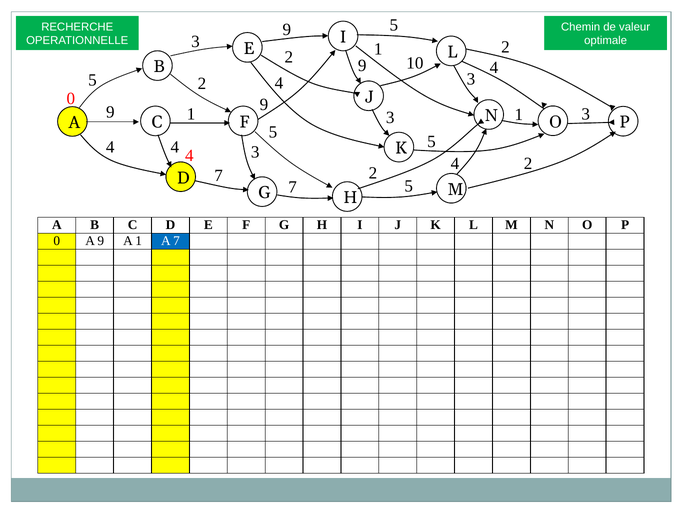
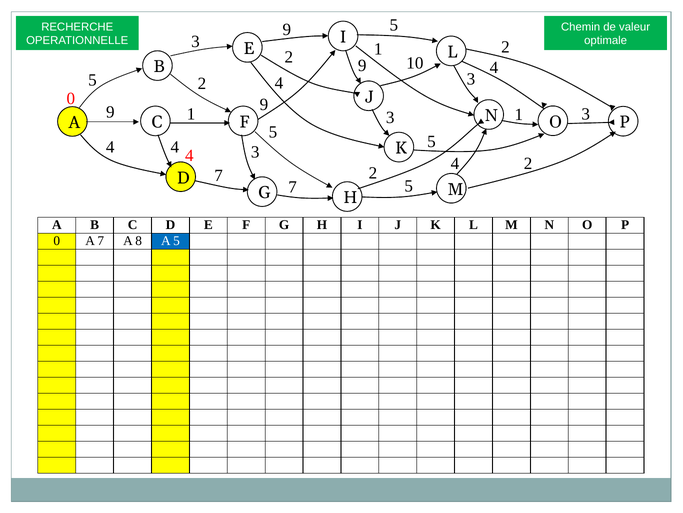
A 9: 9 -> 7 (101, 240)
A 1: 1 -> 8 (139, 240)
A 7: 7 -> 5 (177, 240)
